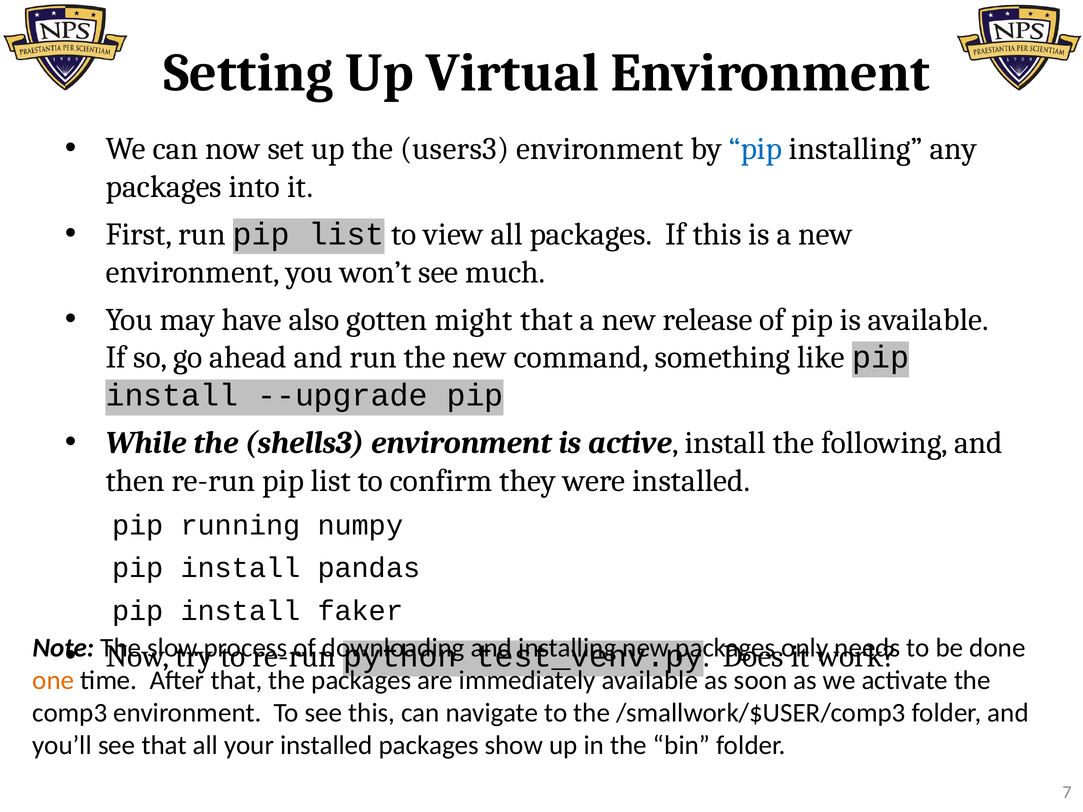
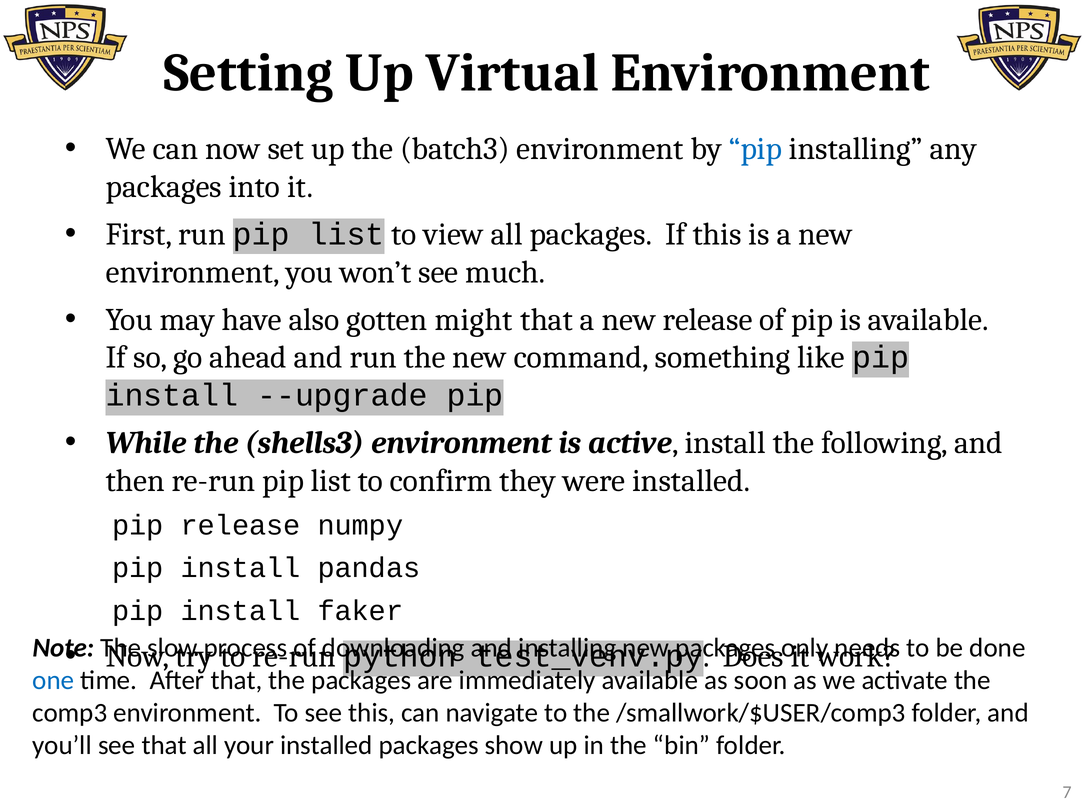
users3: users3 -> batch3 (455, 149)
pip running: running -> release (241, 525)
one colour: orange -> blue (53, 680)
